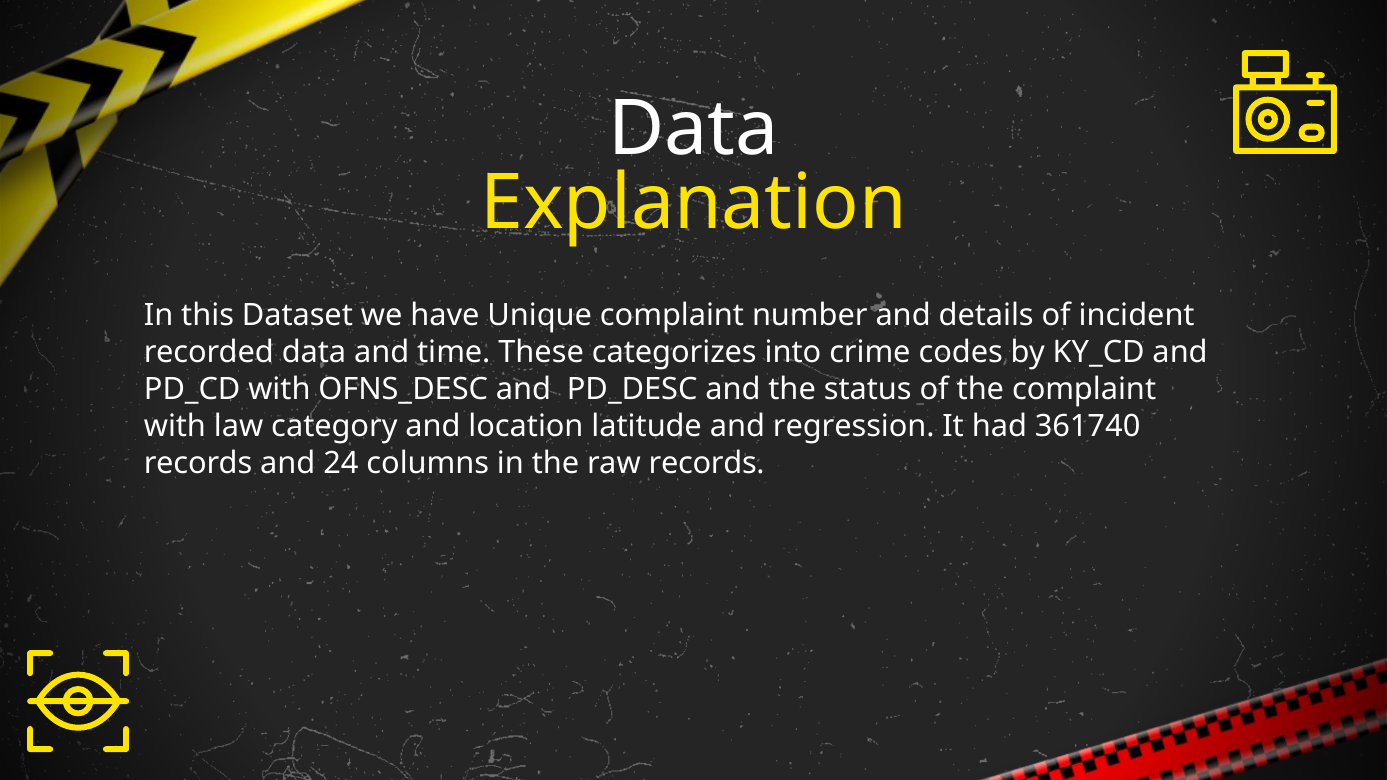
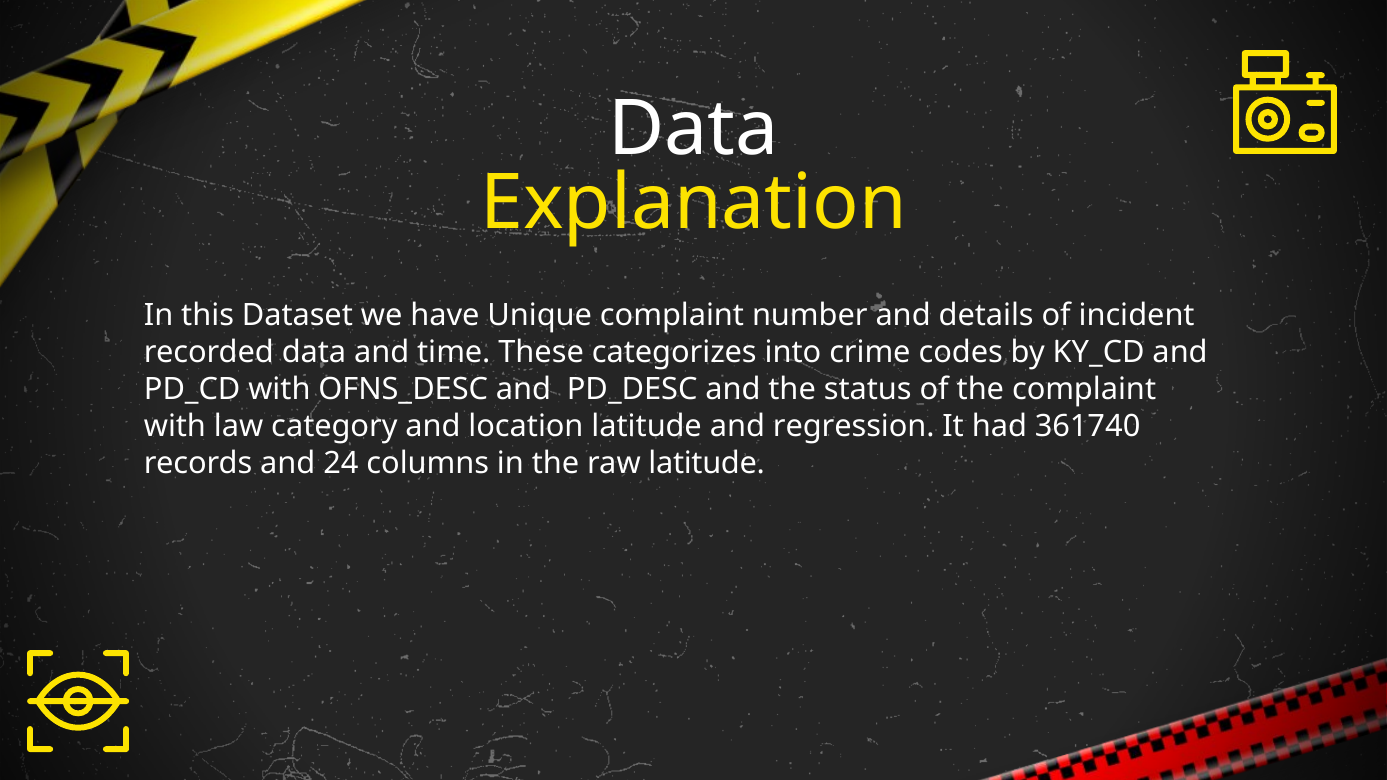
raw records: records -> latitude (707, 463)
